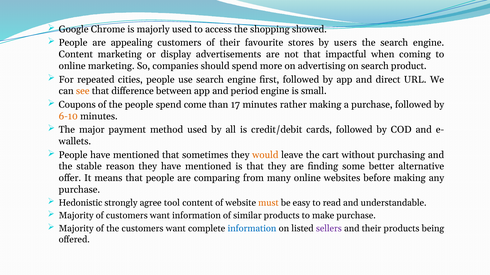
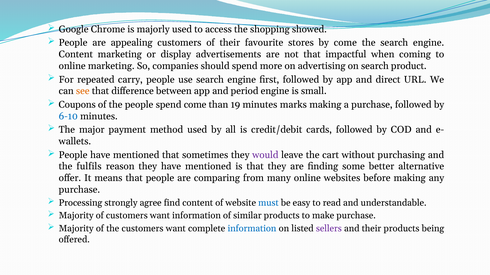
by users: users -> come (345, 43)
cities: cities -> carry (130, 80)
17: 17 -> 19 (235, 105)
rather: rather -> marks (293, 105)
6-10 colour: orange -> blue (68, 116)
would colour: orange -> purple (265, 155)
stable: stable -> fulfils (89, 167)
Hedonistic: Hedonistic -> Processing (80, 203)
tool: tool -> find (172, 203)
must colour: orange -> blue (268, 203)
